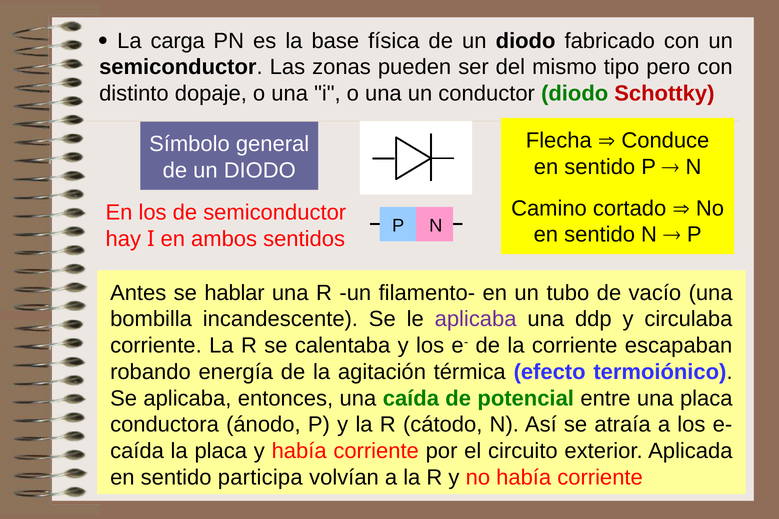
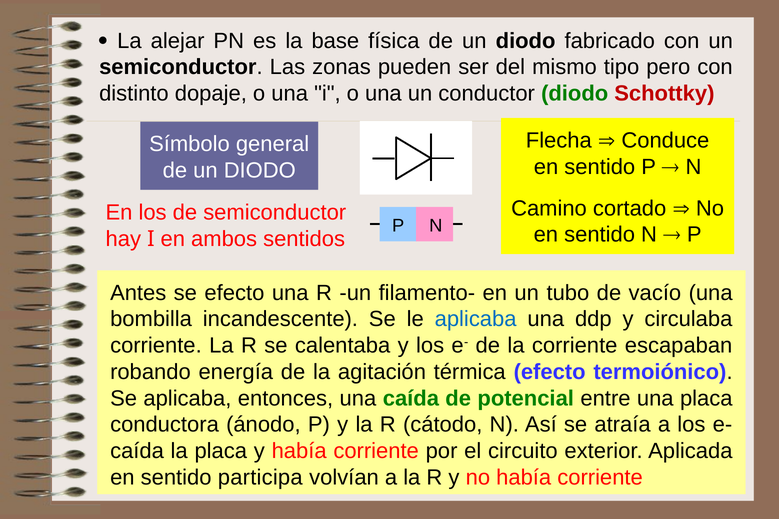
carga: carga -> alejar (178, 41)
se hablar: hablar -> efecto (234, 293)
aplicaba colour: purple -> blue (476, 319)
